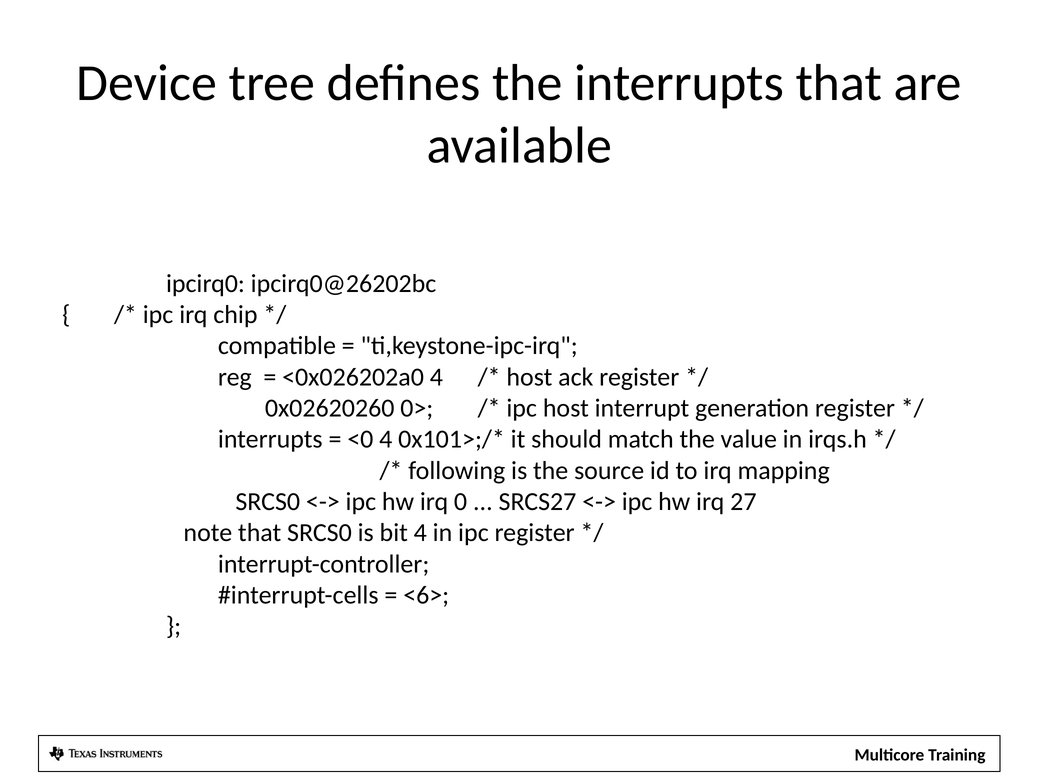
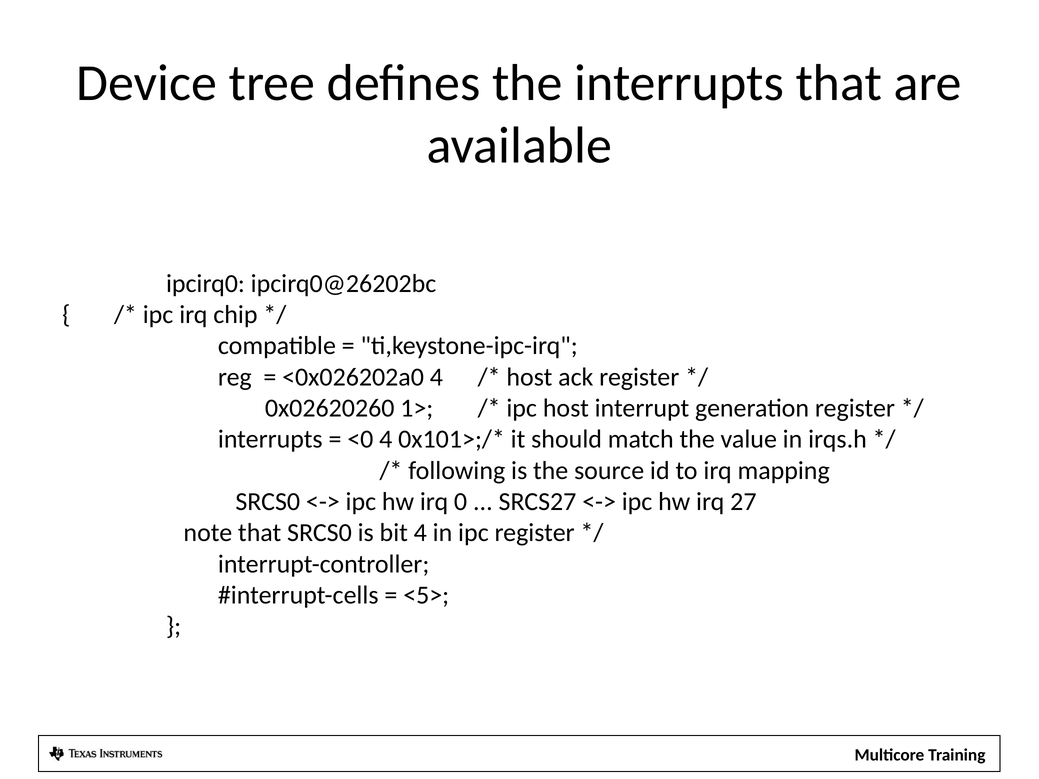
0>: 0> -> 1> (417, 408)
<6>: <6> -> <5> (426, 595)
